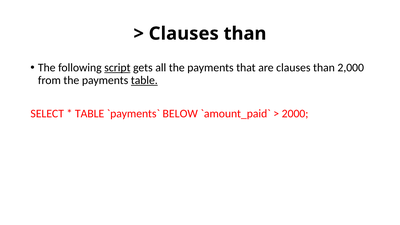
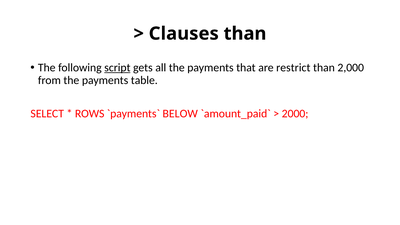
are clauses: clauses -> restrict (293, 68)
table underline: present -> none (144, 80)
TABLE: TABLE -> ROWS (90, 114)
